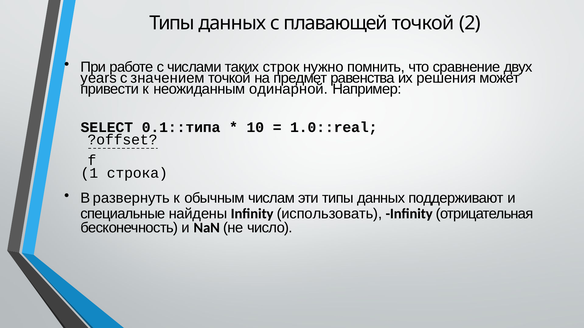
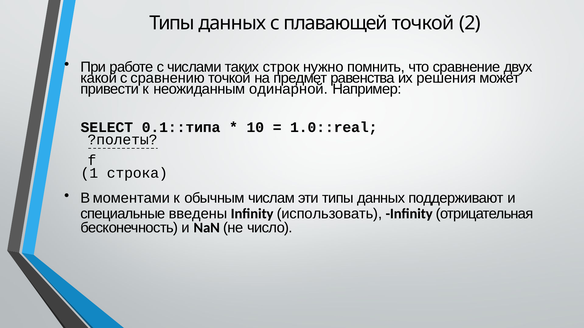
years: years -> какой (99, 78)
значением: значением -> сравнению (168, 78)
?offset: ?offset -> ?полеты (123, 140)
развернуть: развернуть -> моментами (131, 198)
найдены: найдены -> введены (198, 214)
